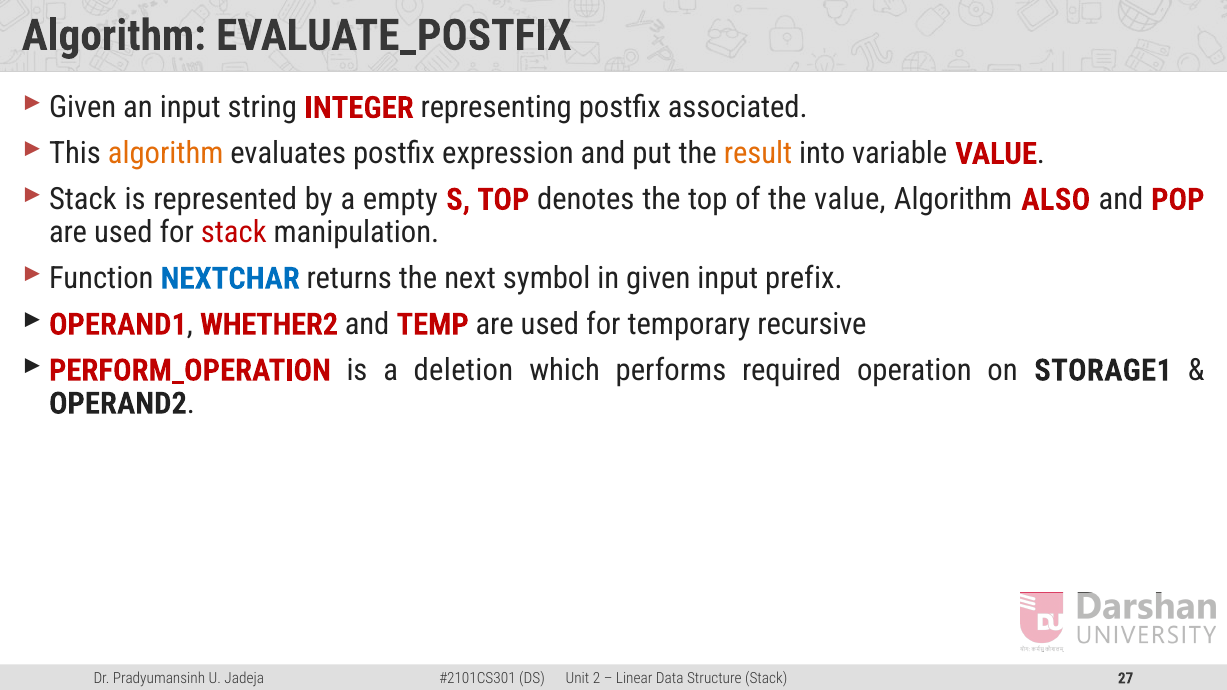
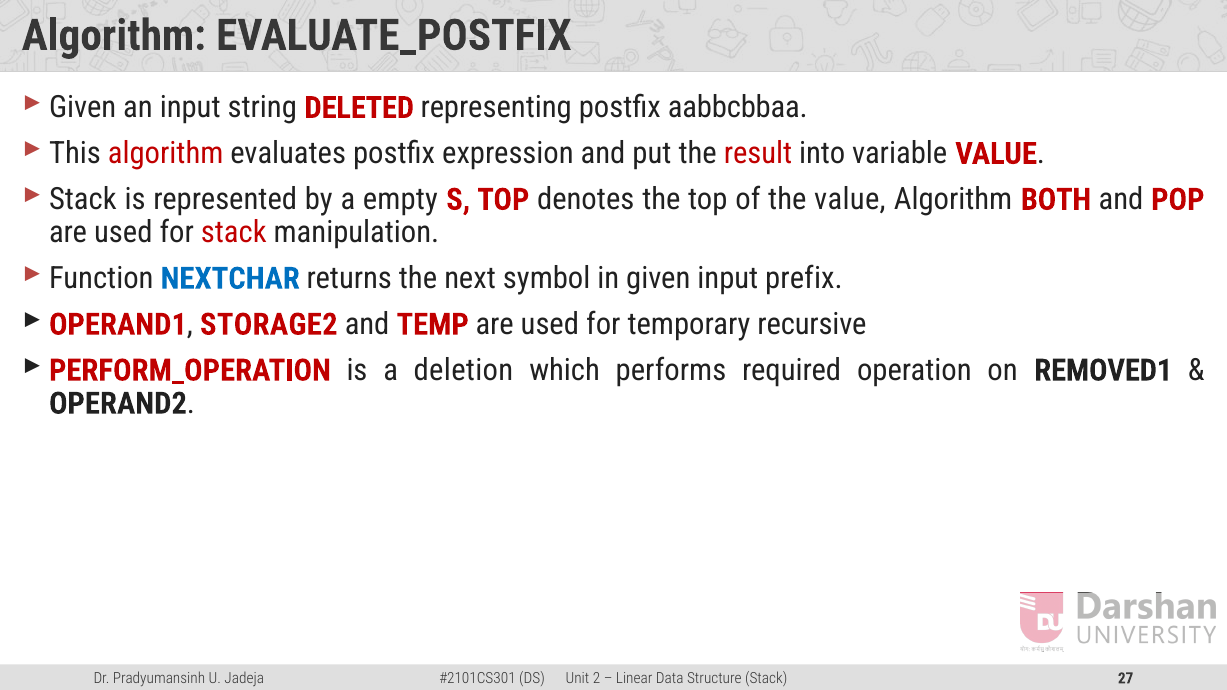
INTEGER: INTEGER -> DELETED (359, 108)
associated: associated -> aabbcbbaa (738, 108)
algorithm colour: orange -> red (166, 154)
result colour: orange -> red (758, 154)
ALSO: ALSO -> BOTH (1056, 200)
WHETHER2: WHETHER2 -> STORAGE2 (269, 325)
STORAGE1: STORAGE1 -> REMOVED1 (1103, 371)
